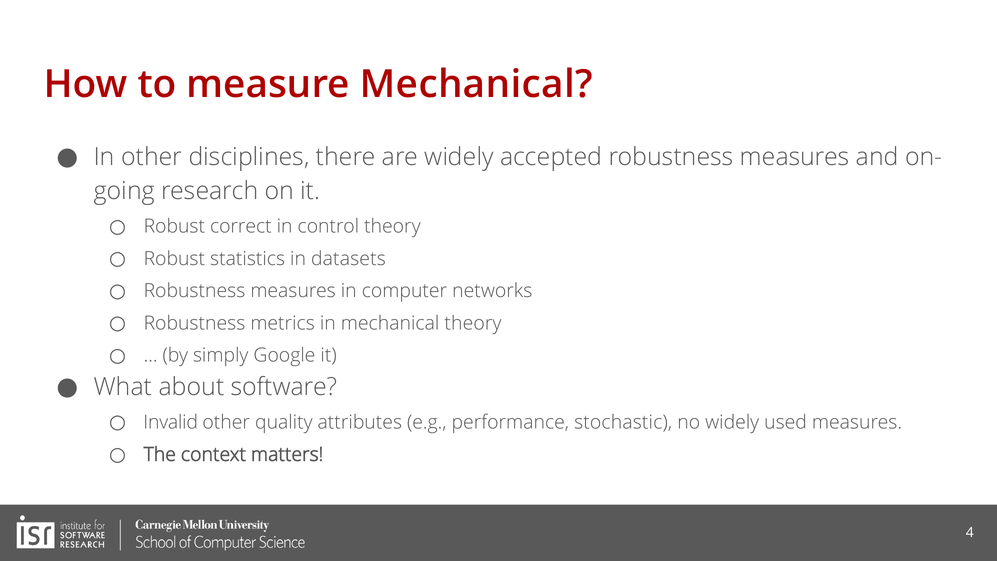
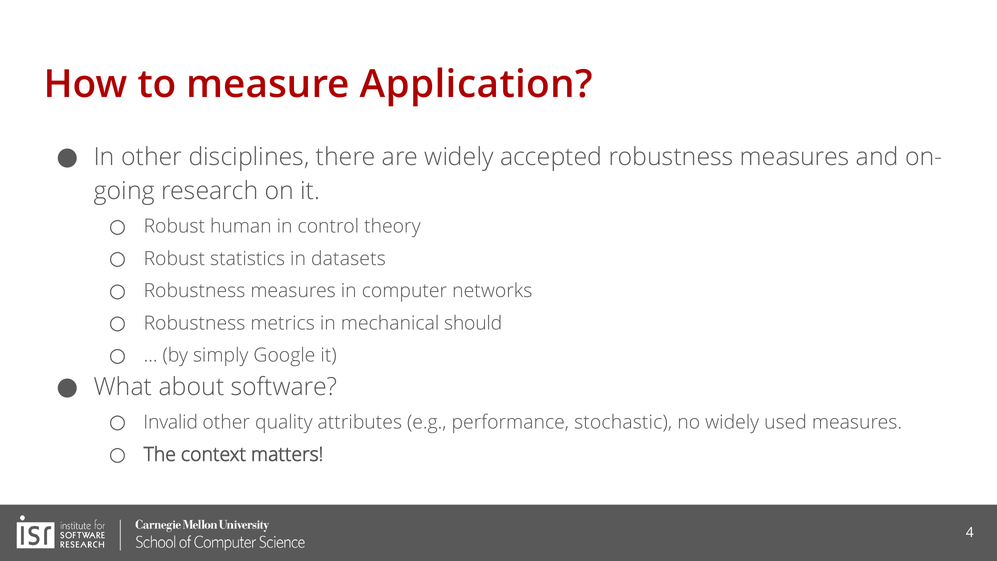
measure Mechanical: Mechanical -> Application (476, 84)
correct: correct -> human (241, 226)
mechanical theory: theory -> should (473, 323)
